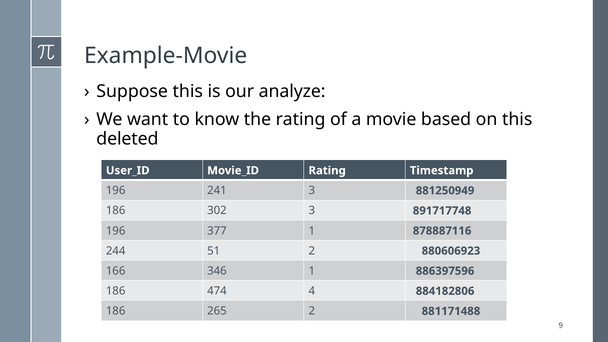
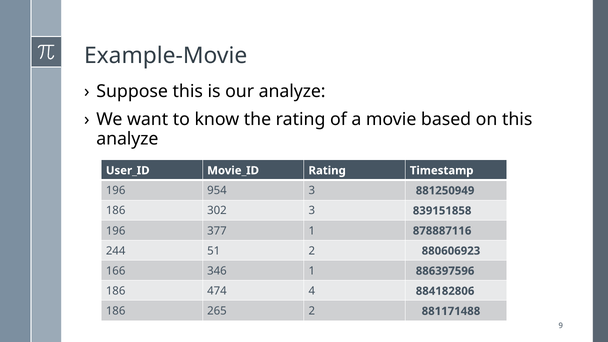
deleted: deleted -> analyze (127, 139)
241: 241 -> 954 (217, 191)
891717748: 891717748 -> 839151858 (442, 211)
